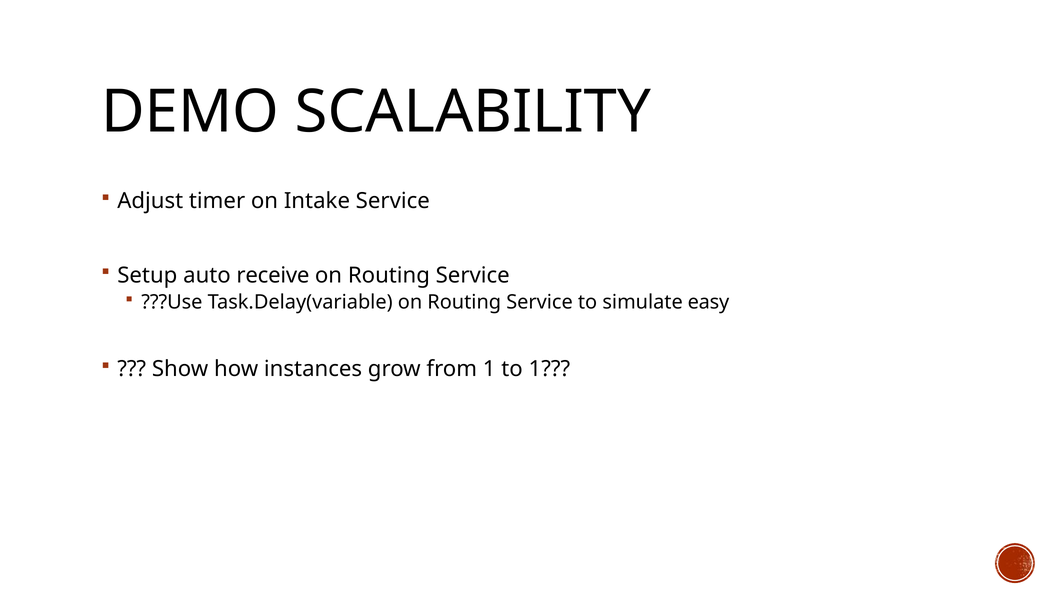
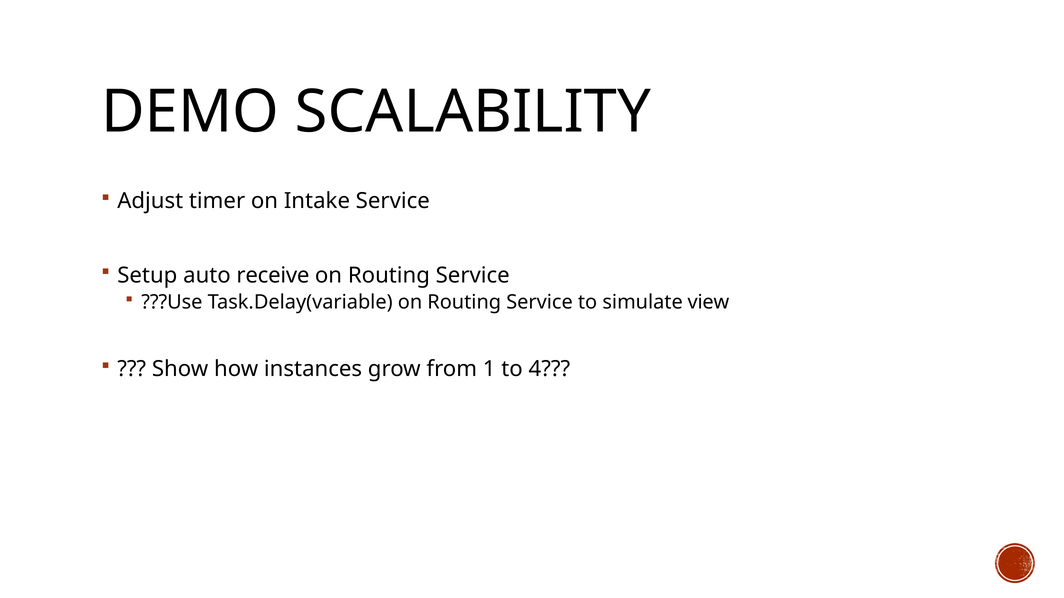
easy: easy -> view (708, 303)
to 1: 1 -> 4 (549, 369)
